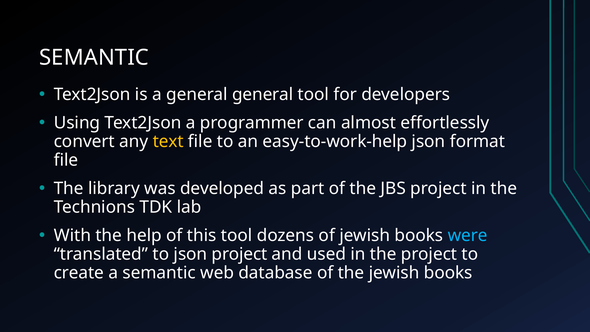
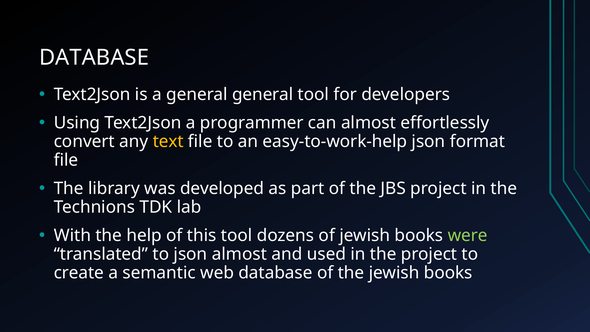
SEMANTIC: SEMANTIC -> DATABASE (94, 57)
were colour: light blue -> light green (468, 236)
json project: project -> almost (239, 254)
